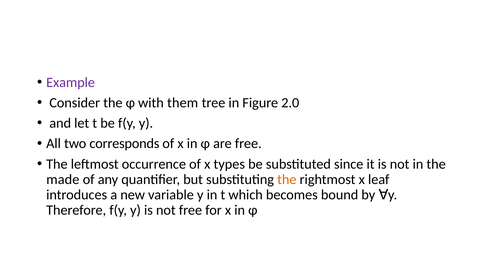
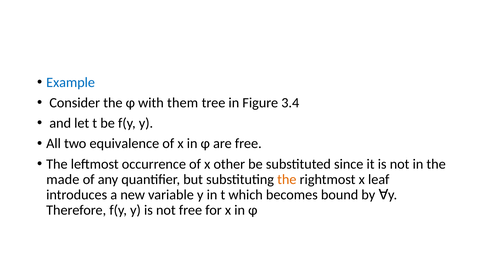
Example colour: purple -> blue (71, 82)
2.0: 2.0 -> 3.4 (290, 103)
corresponds: corresponds -> equivalence (124, 144)
types: types -> other (229, 164)
